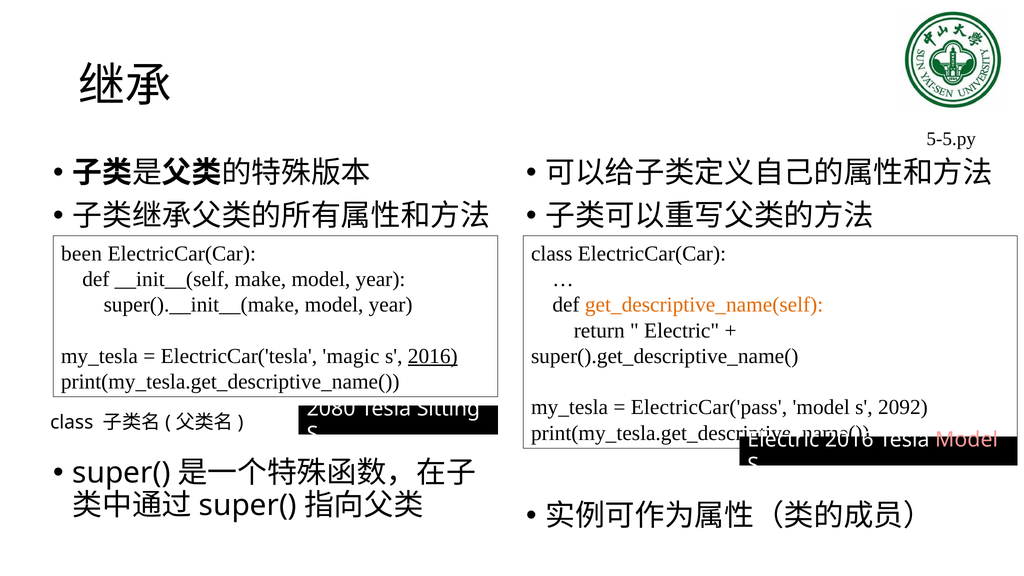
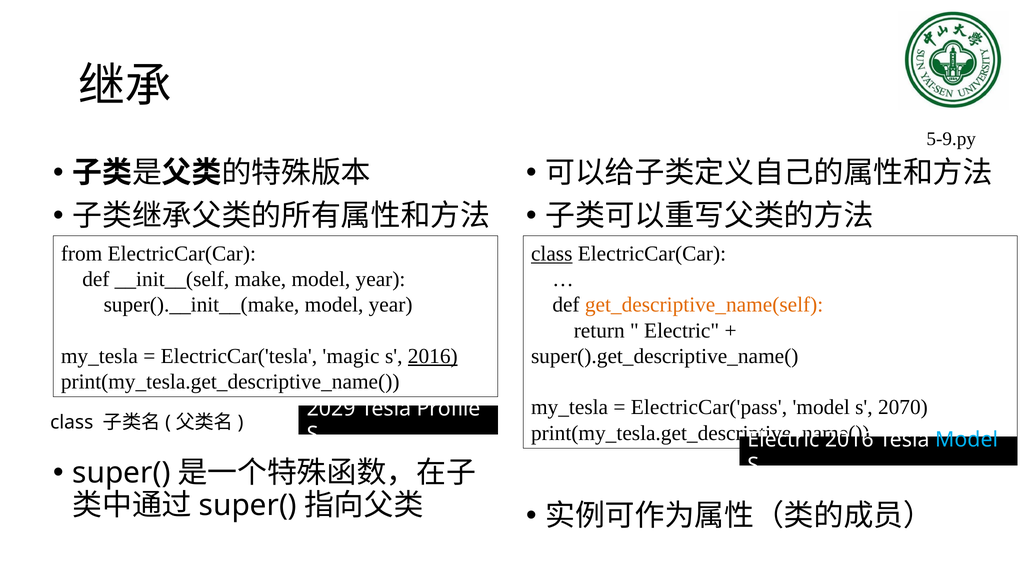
5-5.py: 5-5.py -> 5-9.py (951, 139)
been: been -> from (82, 254)
class underline: none -> present (552, 254)
2092: 2092 -> 2070 (903, 407)
2080: 2080 -> 2029 (331, 409)
Sitting: Sitting -> Profile (448, 409)
Model colour: pink -> light blue (967, 440)
